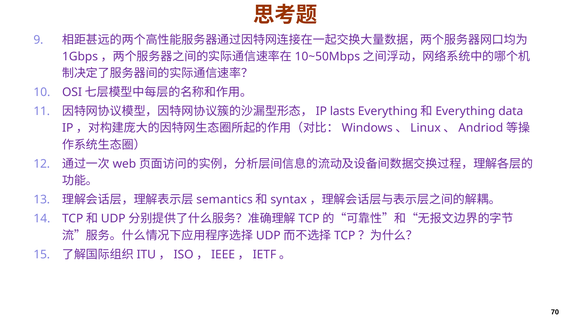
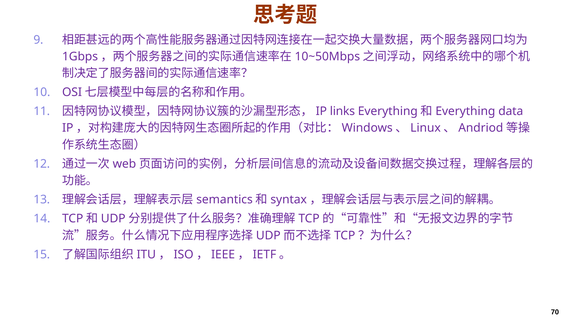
lasts: lasts -> links (342, 111)
